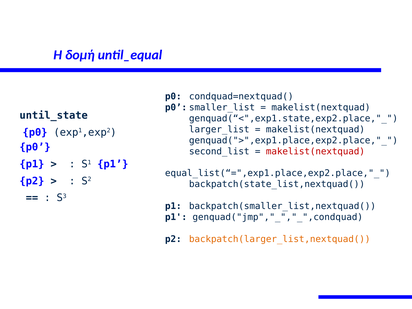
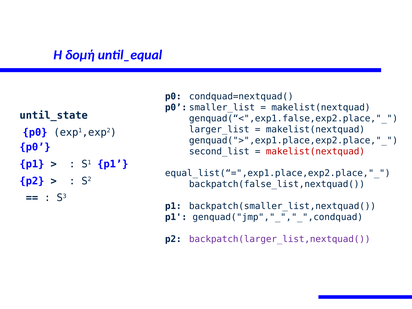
genquad(“<",exp1.state,exp2.place,"_: genquad(“<",exp1.state,exp2.place,"_ -> genquad(“<",exp1.false,exp2.place,"_ (293, 118)
backpatch(state_list,nextquad(: backpatch(state_list,nextquad( -> backpatch(false_list,nextquad( (277, 184)
backpatch(larger_list,nextquad( colour: orange -> purple (280, 239)
